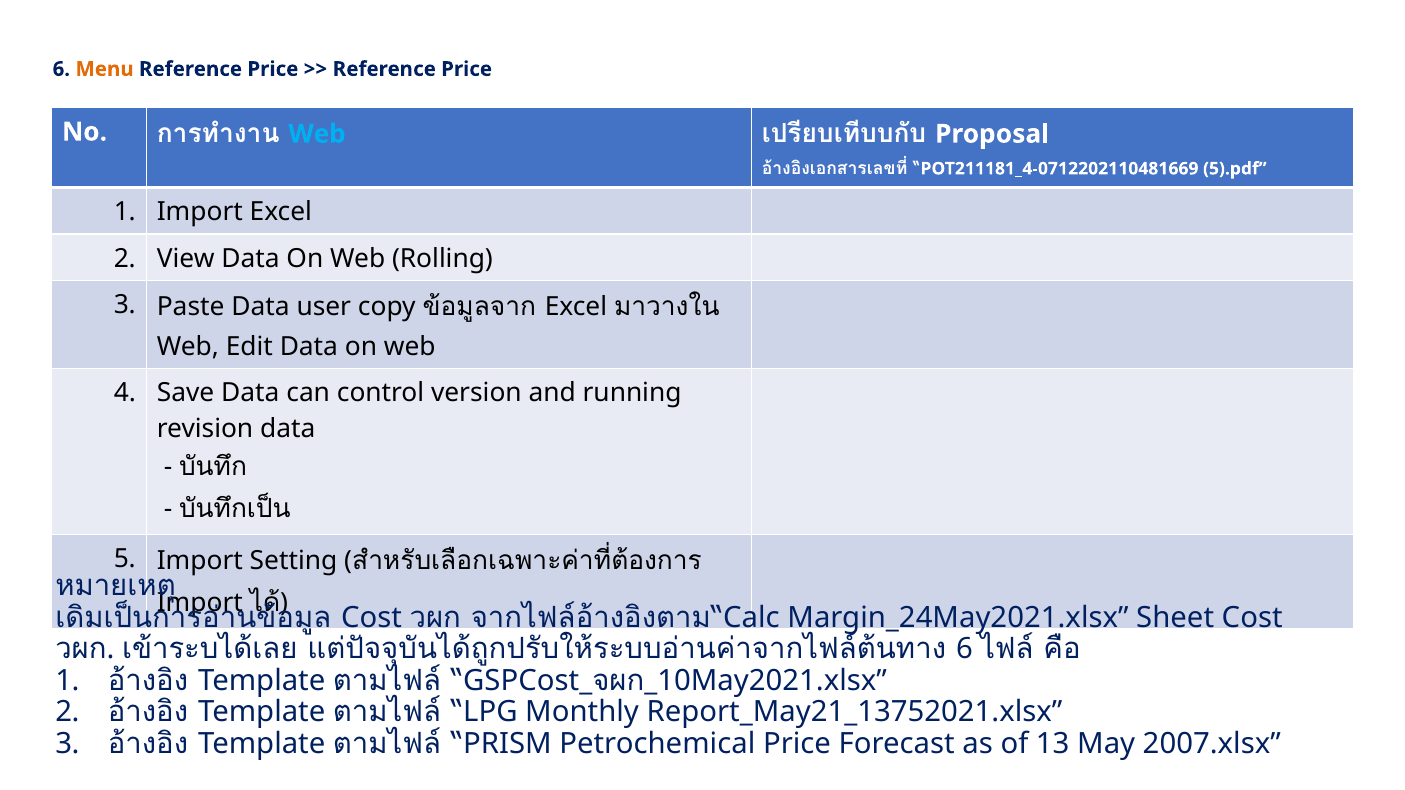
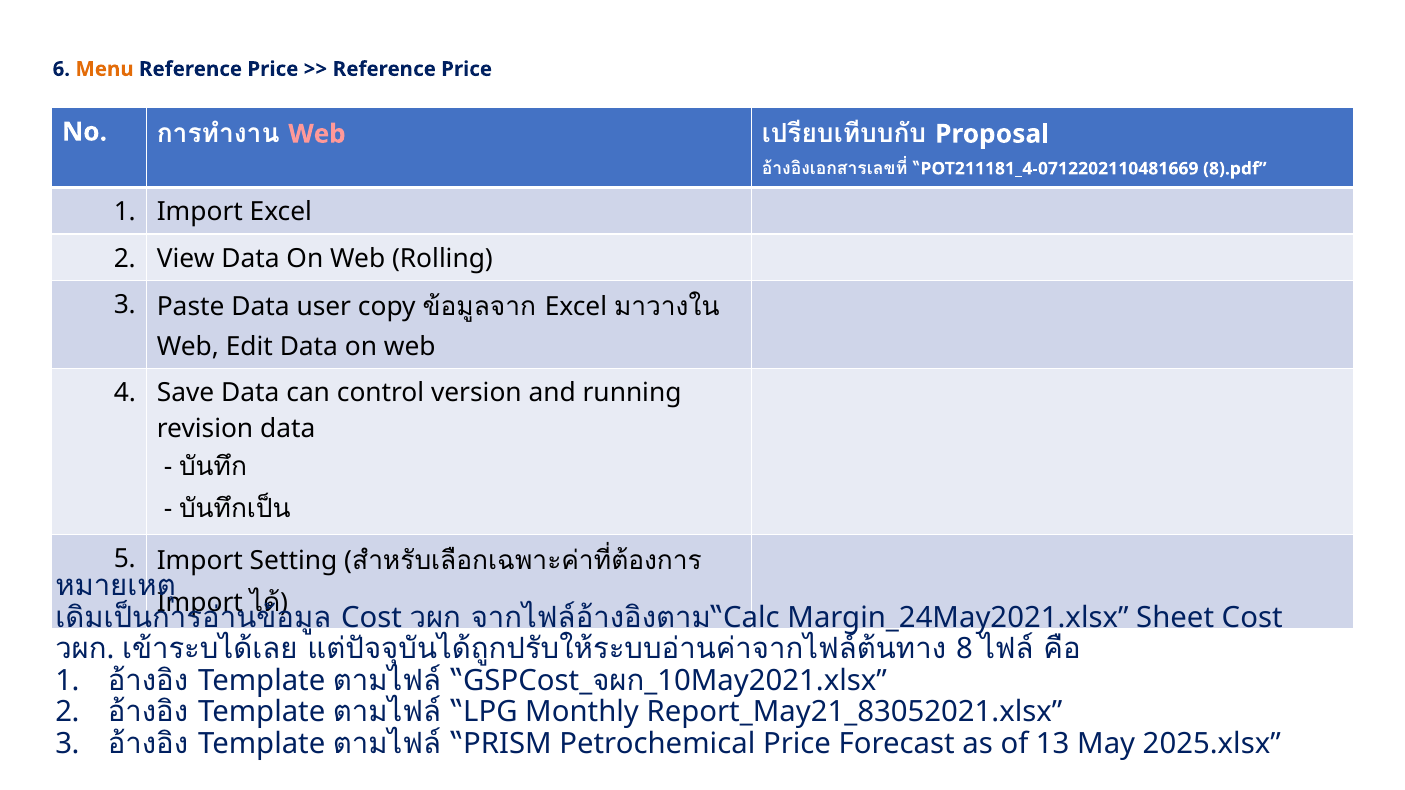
Web colour: light blue -> pink (317, 134)
5).pdf: 5).pdf -> 8).pdf (1235, 169)
6: 6 -> 8 (964, 649)
Report_May21_13752021.xlsx: Report_May21_13752021.xlsx -> Report_May21_83052021.xlsx (855, 712)
2007.xlsx: 2007.xlsx -> 2025.xlsx (1212, 744)
